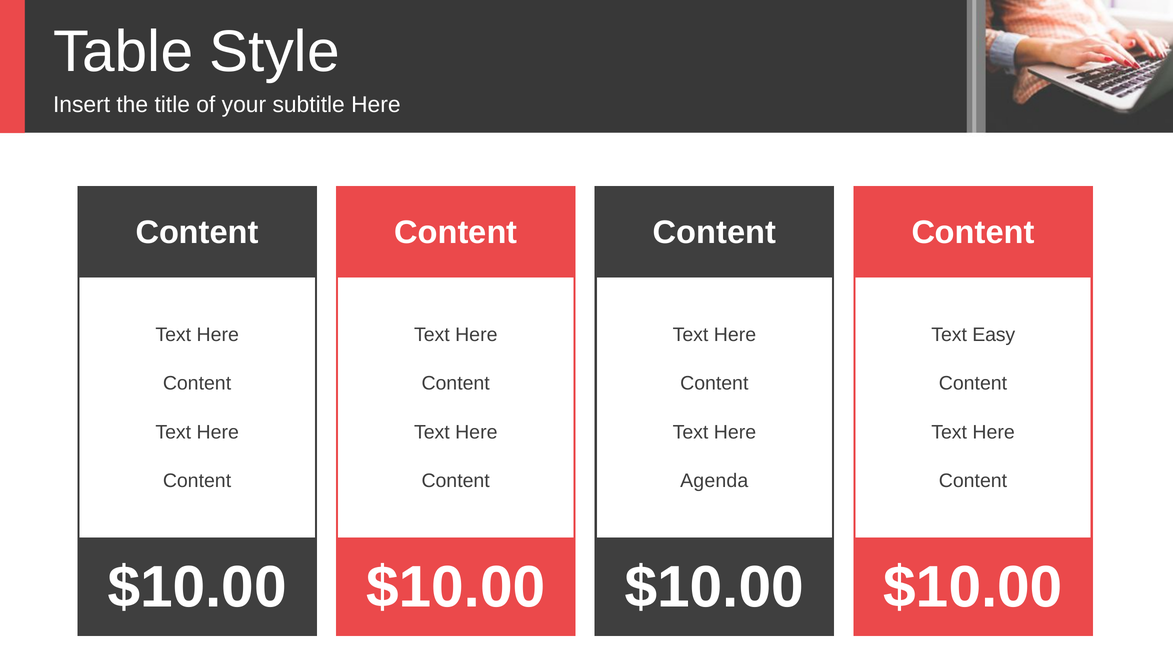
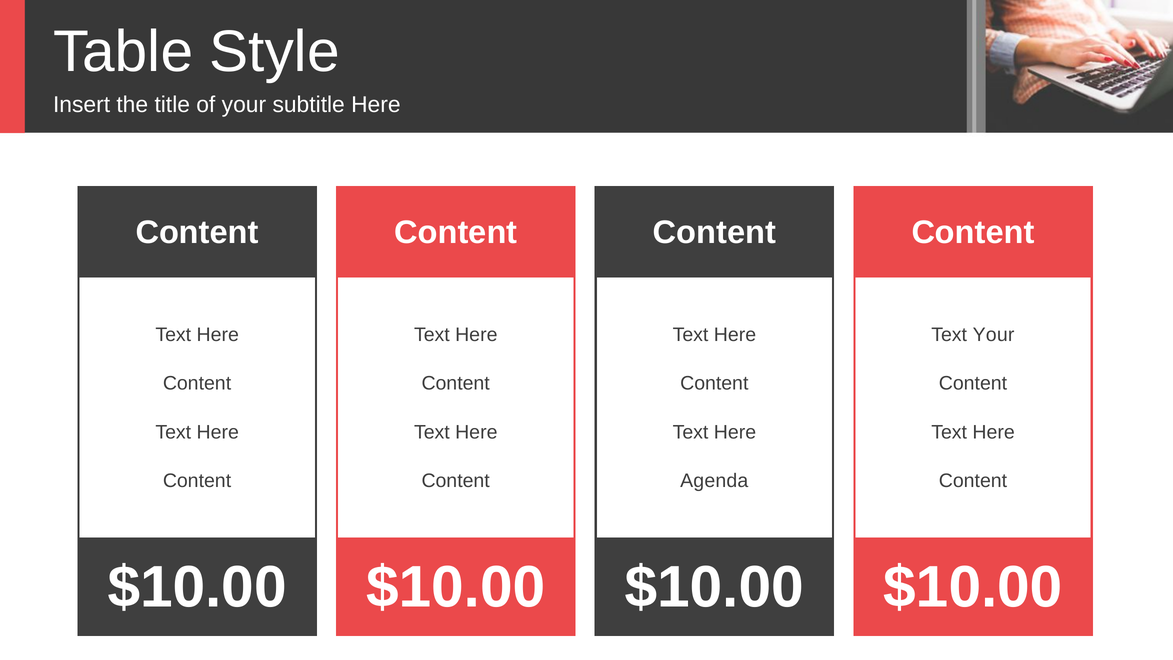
Text Easy: Easy -> Your (994, 335)
